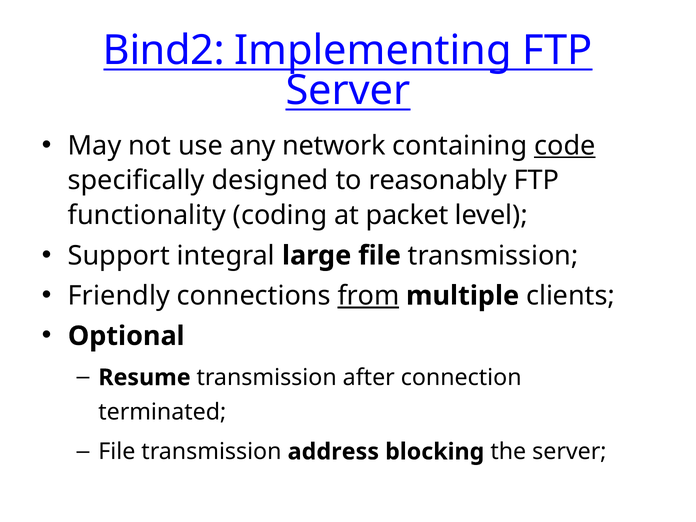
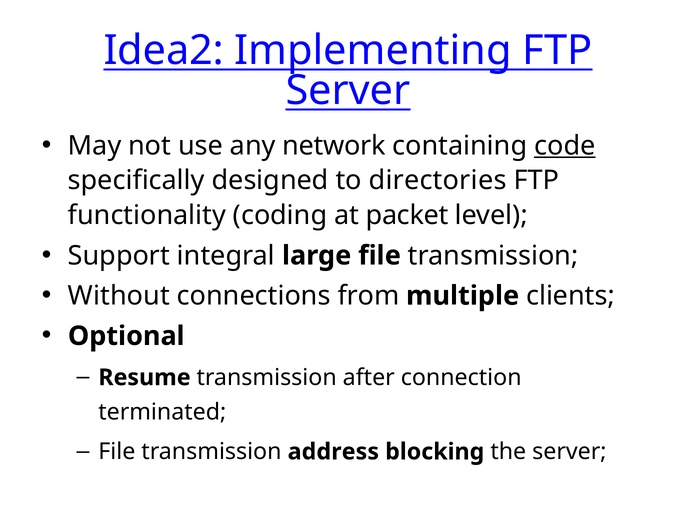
Bind2: Bind2 -> Idea2 (164, 51)
reasonably: reasonably -> directories (438, 181)
Friendly: Friendly -> Without (119, 296)
from underline: present -> none (368, 296)
